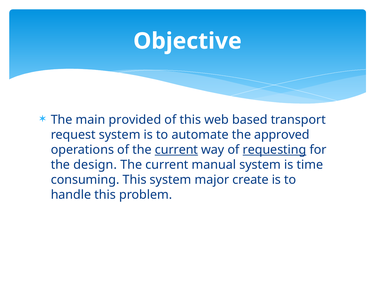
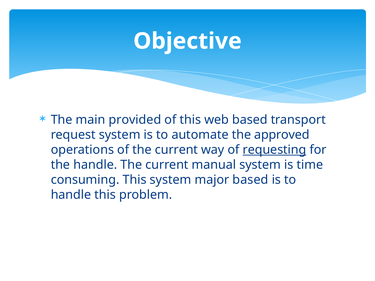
current underline: present -> none (176, 150)
the design: design -> handle (95, 165)
major create: create -> based (250, 180)
